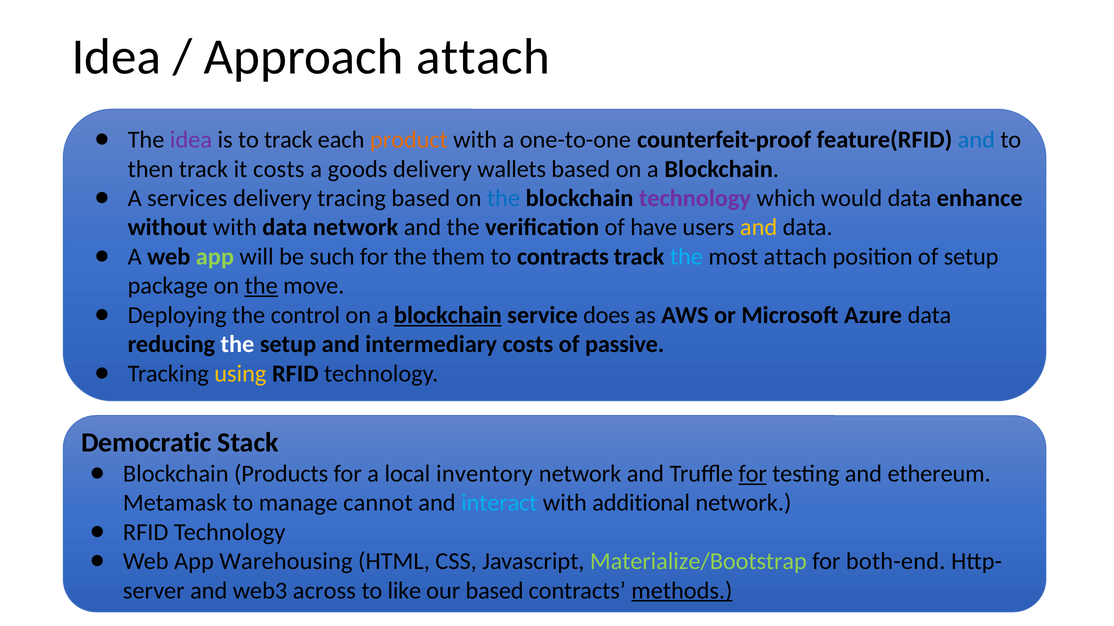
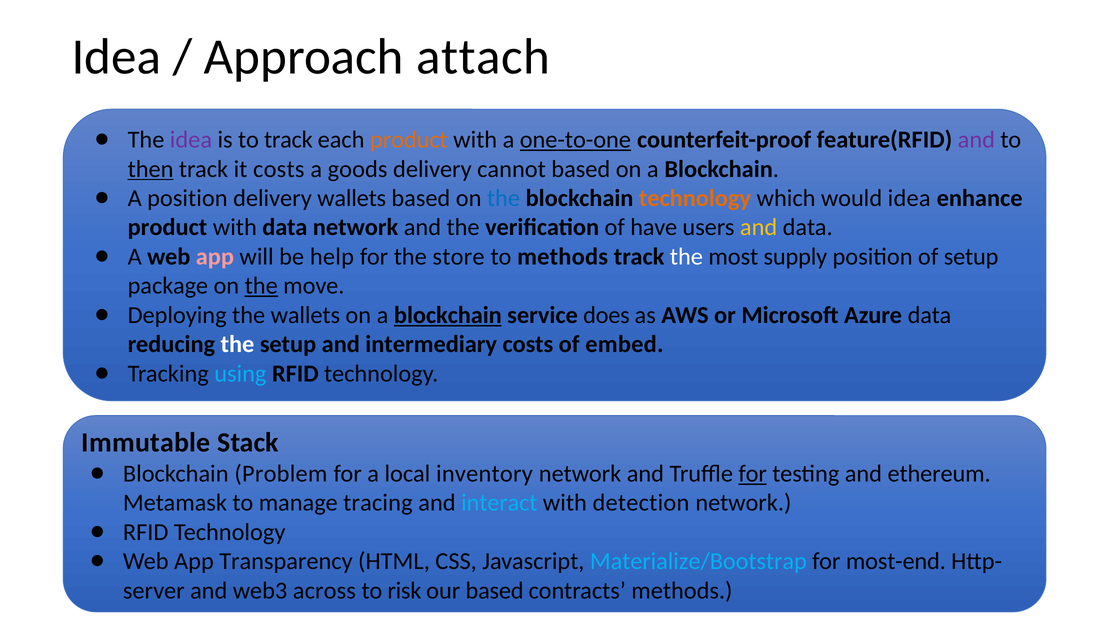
one-to-one underline: none -> present (575, 140)
and colour: blue -> purple (976, 140)
then underline: none -> present (151, 169)
wallets: wallets -> cannot (512, 169)
A services: services -> position (187, 198)
delivery tracing: tracing -> wallets (352, 198)
technology colour: purple -> orange (695, 198)
would data: data -> idea (909, 198)
without: without -> product (167, 228)
app colour: light green -> pink (215, 257)
such: such -> help (332, 257)
them: them -> store (459, 257)
to contracts: contracts -> methods (563, 257)
the colour: light blue -> white (686, 257)
most attach: attach -> supply (795, 257)
the control: control -> wallets (305, 315)
passive: passive -> embed (624, 345)
using colour: yellow -> light blue (240, 374)
Democratic: Democratic -> Immutable (146, 443)
Products: Products -> Problem (281, 474)
cannot: cannot -> tracing (378, 503)
additional: additional -> detection (641, 503)
Warehousing: Warehousing -> Transparency (286, 562)
Materialize/Bootstrap colour: light green -> light blue (698, 562)
both-end: both-end -> most-end (896, 562)
like: like -> risk (404, 591)
methods underline: present -> none (682, 591)
